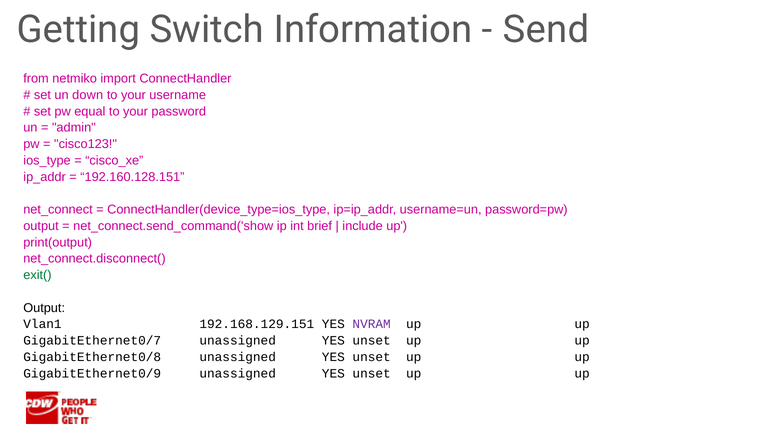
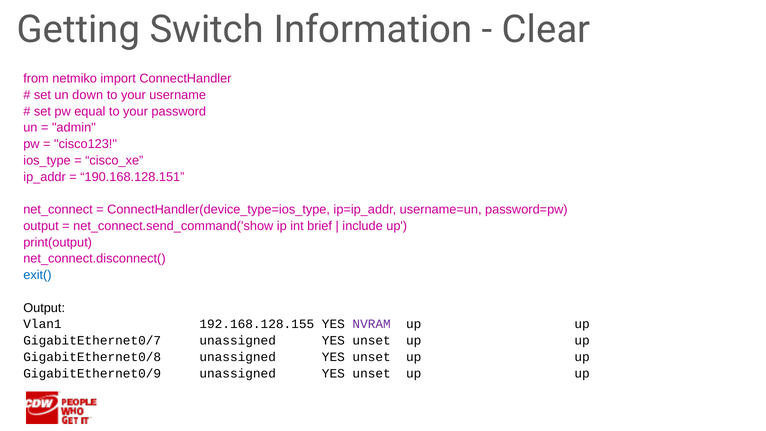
Send: Send -> Clear (546, 29)
192.160.128.151: 192.160.128.151 -> 190.168.128.151 (132, 177)
exit( colour: green -> blue (37, 275)
192.168.129.151: 192.168.129.151 -> 192.168.128.155 (257, 324)
